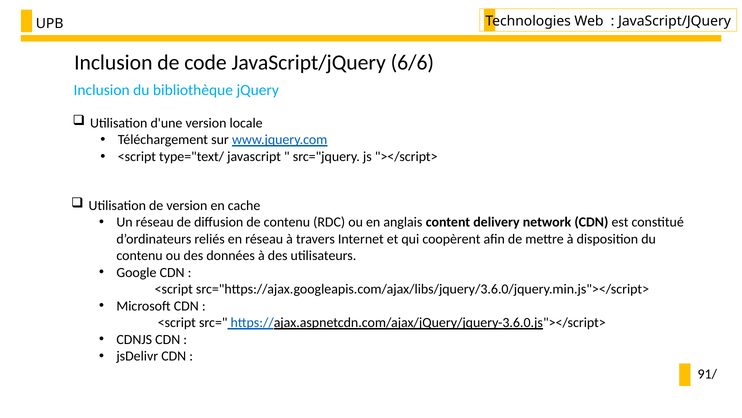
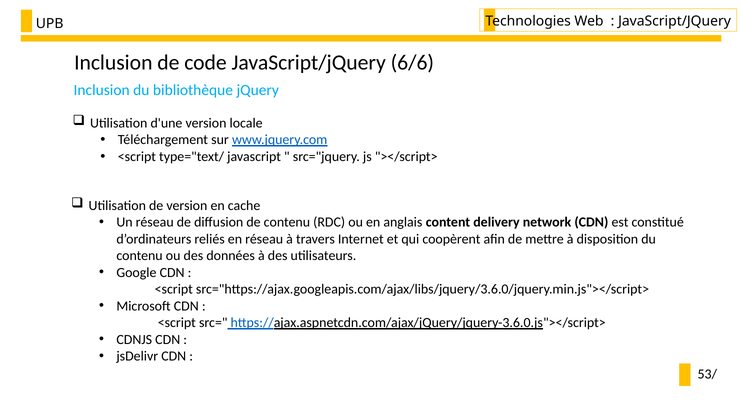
91/: 91/ -> 53/ (707, 374)
